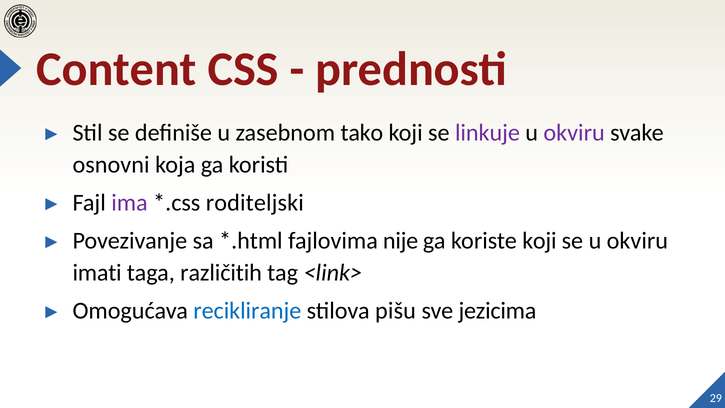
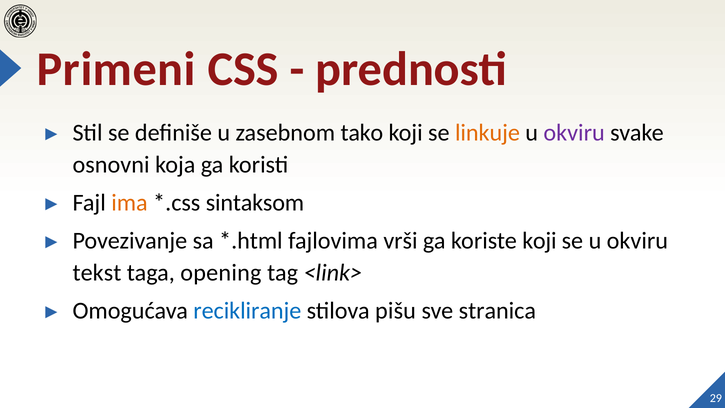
Content: Content -> Primeni (116, 69)
linkuje colour: purple -> orange (487, 133)
ima colour: purple -> orange (129, 203)
roditeljski: roditeljski -> sintaksom (255, 203)
nije: nije -> vrši (400, 241)
imati: imati -> tekst (97, 272)
različitih: različitih -> opening (221, 272)
jezicima: jezicima -> stranica (497, 310)
